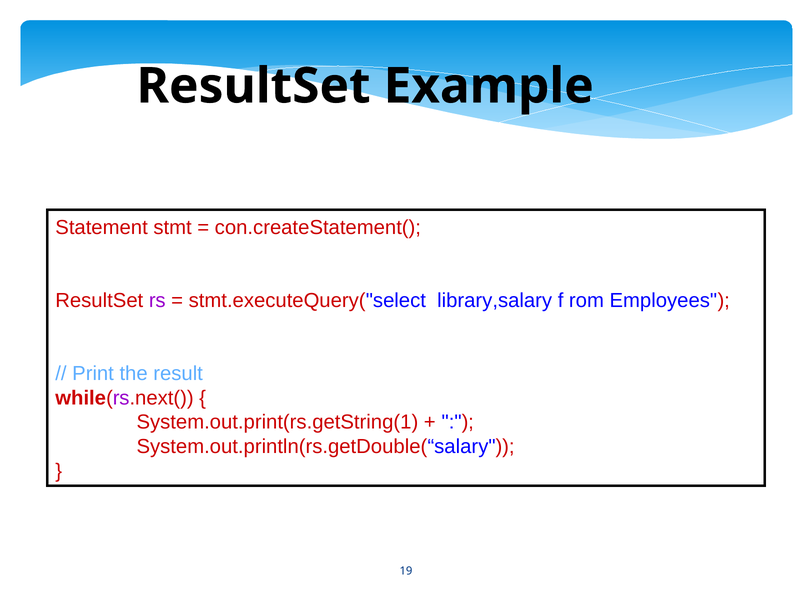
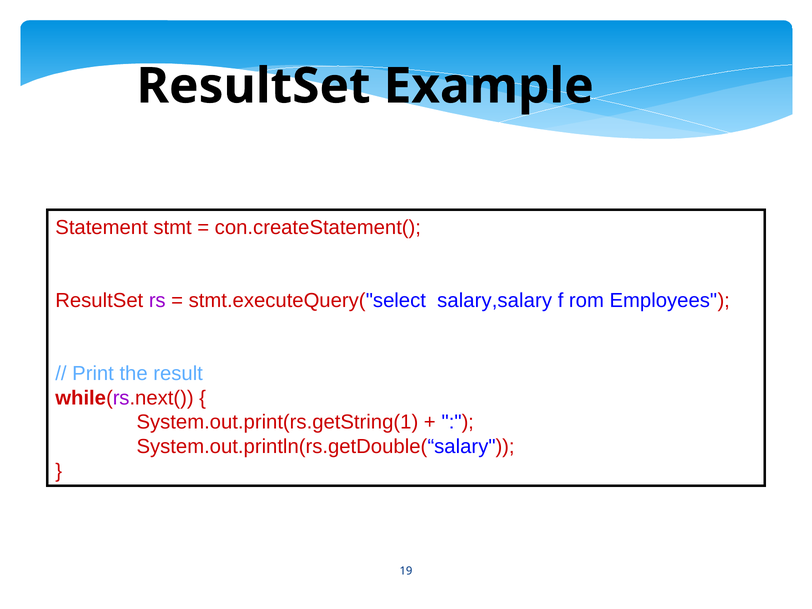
library,salary: library,salary -> salary,salary (495, 300)
